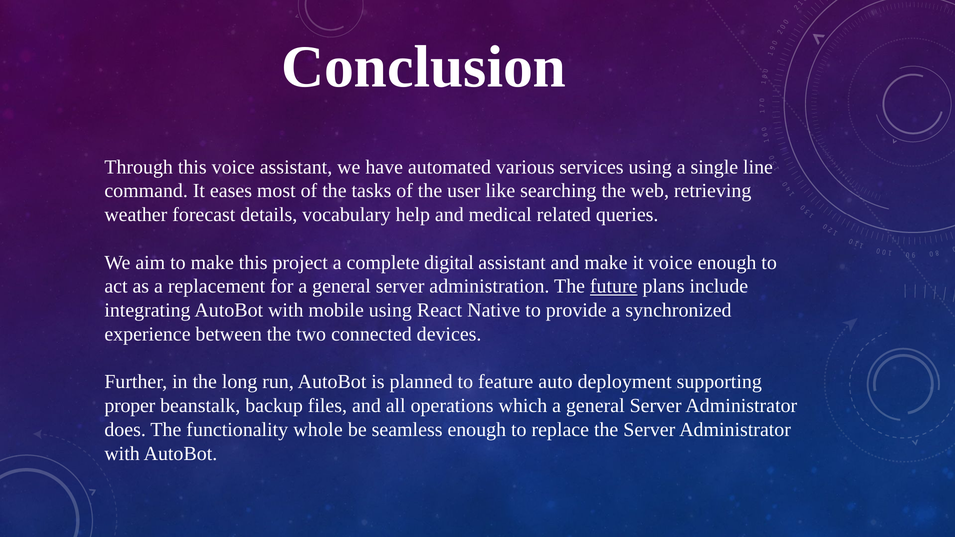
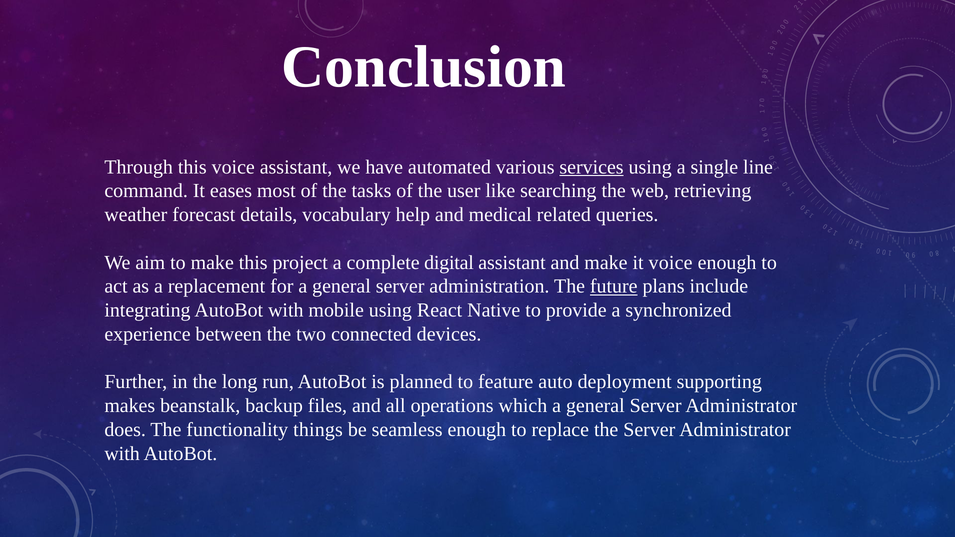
services underline: none -> present (592, 167)
proper: proper -> makes (130, 406)
whole: whole -> things (318, 430)
